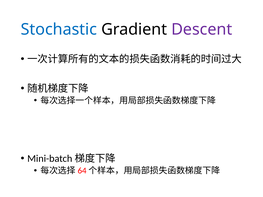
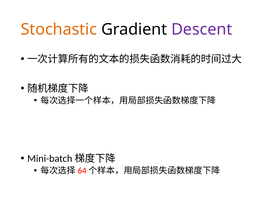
Stochastic colour: blue -> orange (59, 29)
